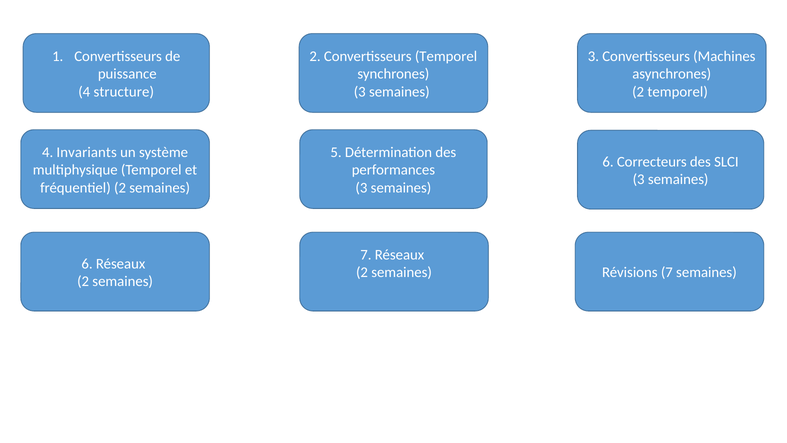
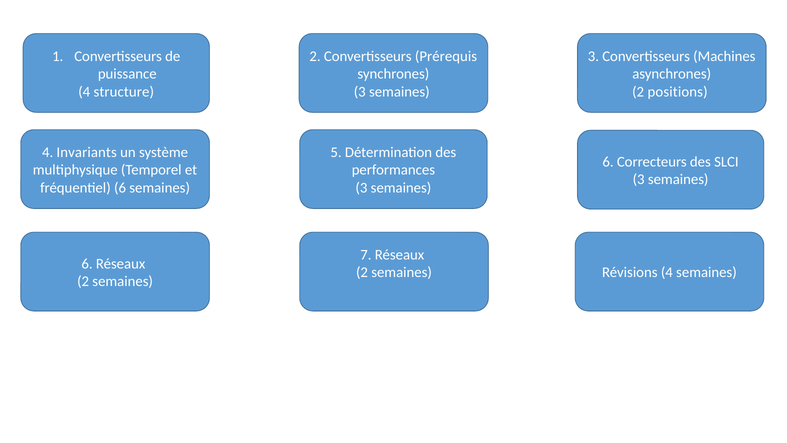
Convertisseurs Temporel: Temporel -> Prérequis (446, 56)
2 temporel: temporel -> positions (678, 92)
fréquentiel 2: 2 -> 6 (120, 188)
Révisions 7: 7 -> 4 (667, 272)
